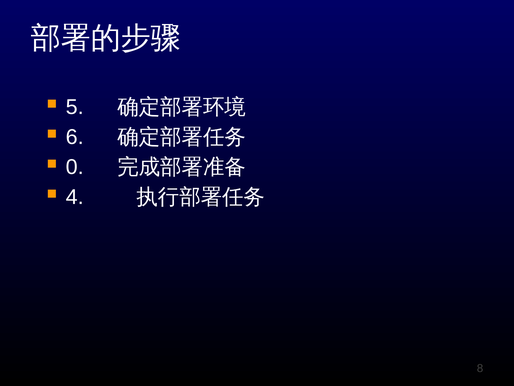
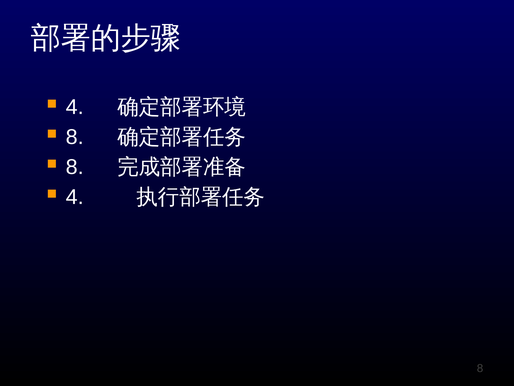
5: 5 -> 4 (75, 107)
6: 6 -> 8 (75, 137)
0: 0 -> 8 (75, 167)
